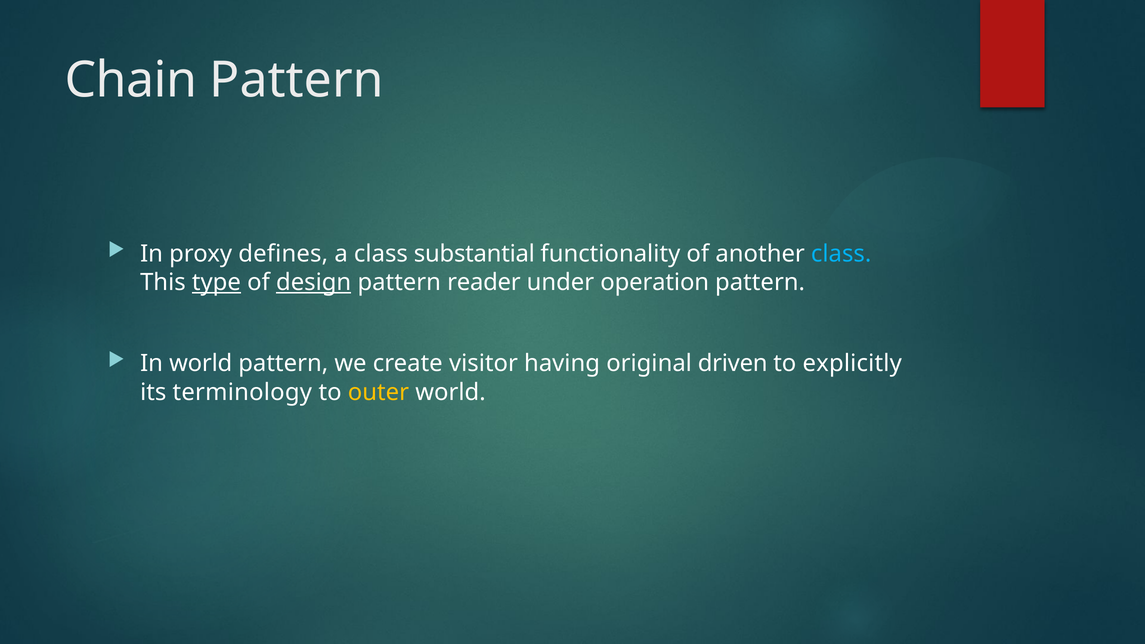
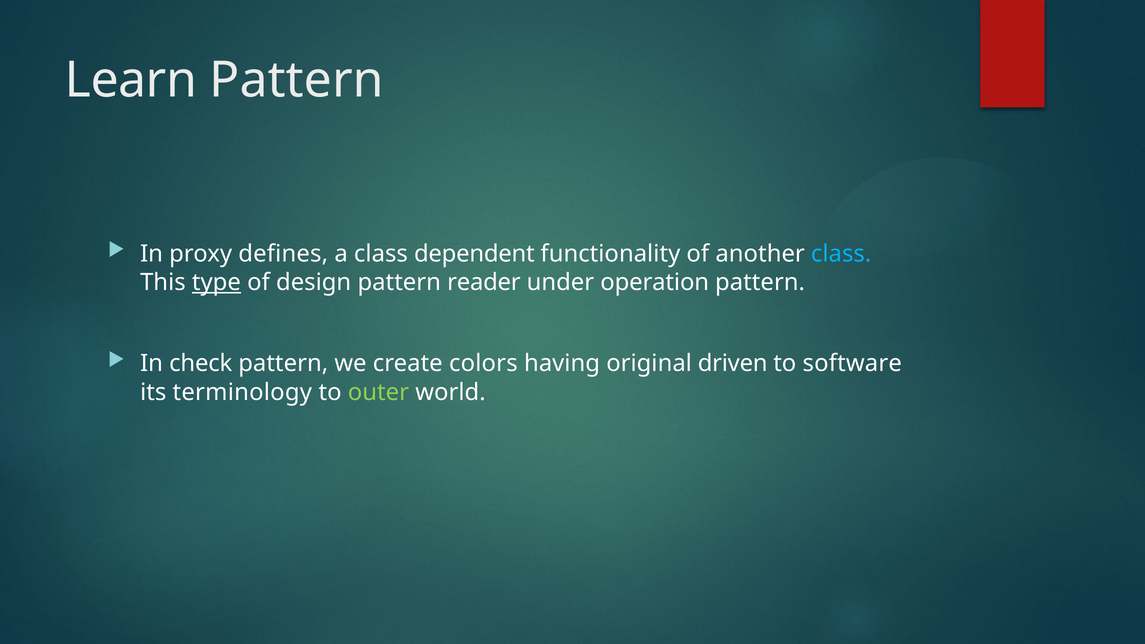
Chain: Chain -> Learn (131, 80)
substantial: substantial -> dependent (474, 254)
design underline: present -> none (314, 282)
In world: world -> check (201, 364)
visitor: visitor -> colors (483, 364)
explicitly: explicitly -> software (852, 364)
outer colour: yellow -> light green (378, 392)
